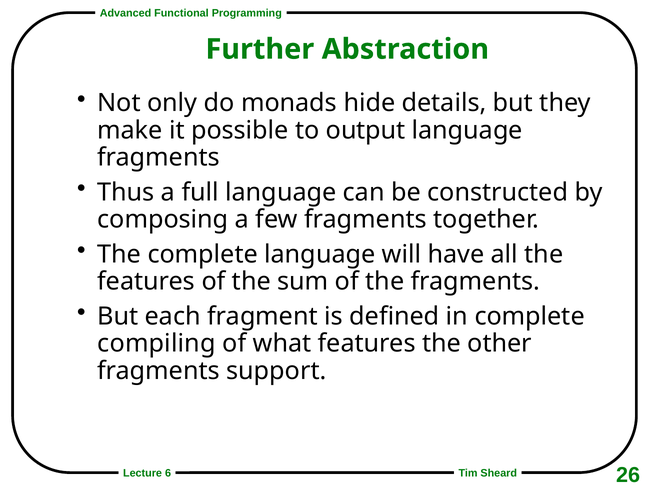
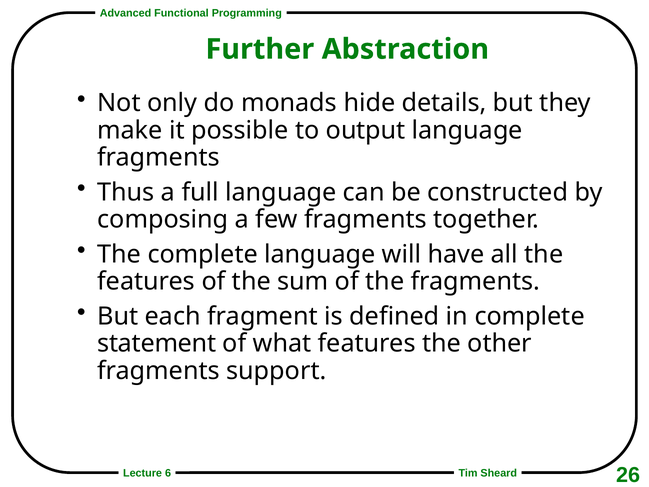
compiling: compiling -> statement (157, 343)
